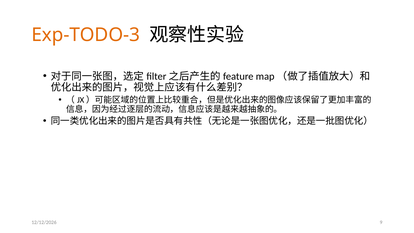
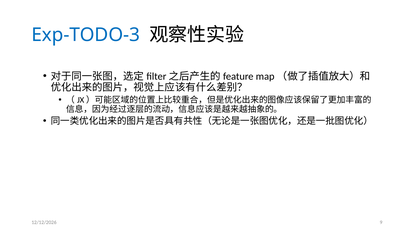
Exp-TODO-3 colour: orange -> blue (86, 35)
